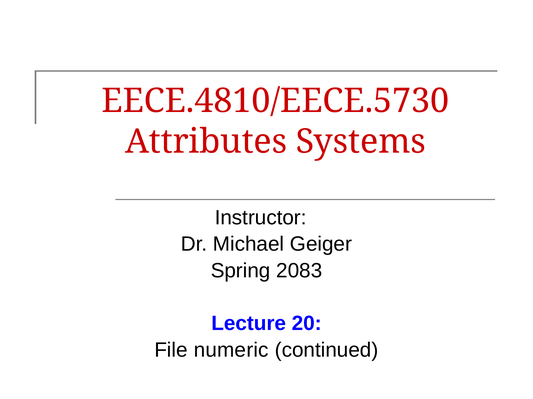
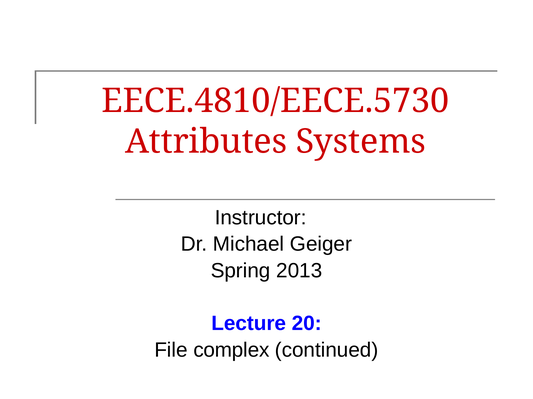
2083: 2083 -> 2013 (299, 271)
numeric: numeric -> complex (231, 351)
